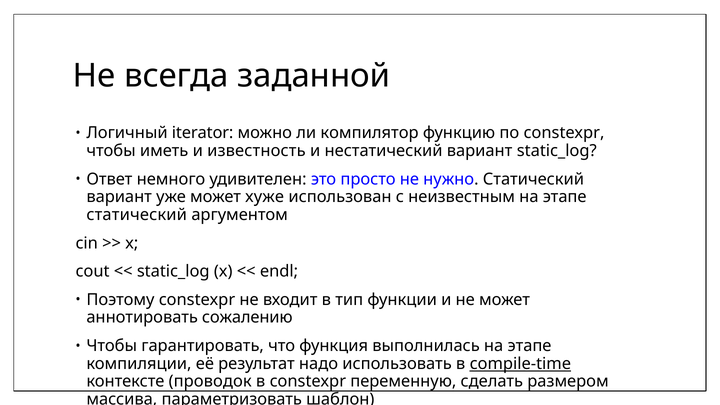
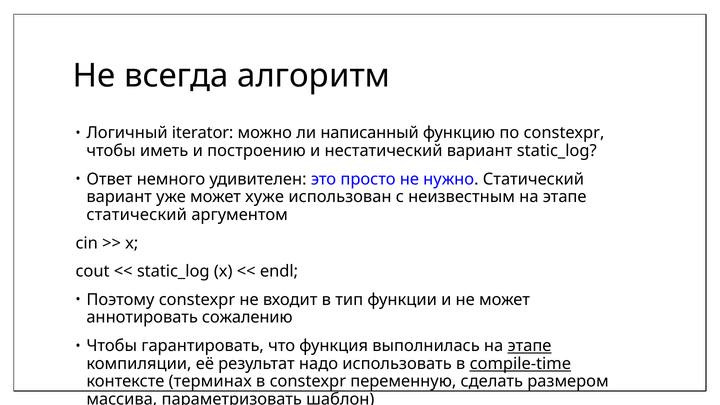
заданной: заданной -> алгоритм (314, 76)
компилятор: компилятор -> написанный (370, 133)
известность: известность -> построению (256, 151)
этапе underline: none -> present (529, 346)
проводок: проводок -> терминах (210, 381)
